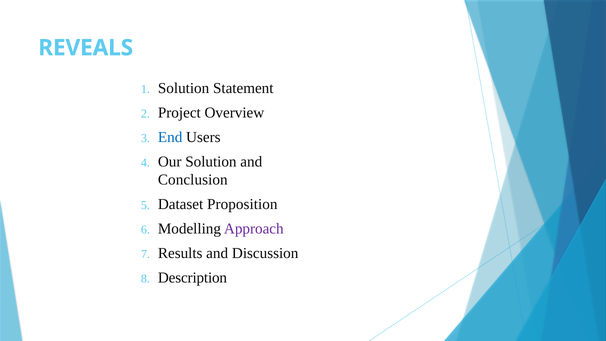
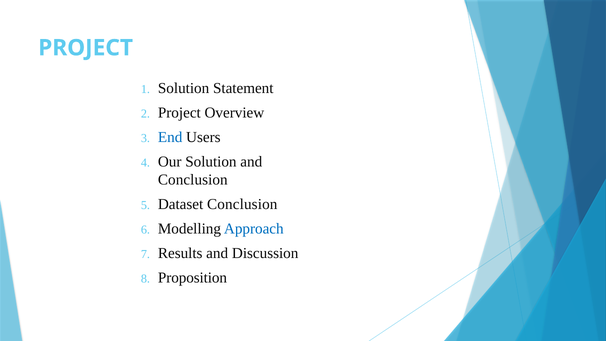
REVEALS: REVEALS -> PROJECT (86, 48)
Dataset Proposition: Proposition -> Conclusion (242, 204)
Approach colour: purple -> blue (254, 229)
Description: Description -> Proposition (192, 278)
